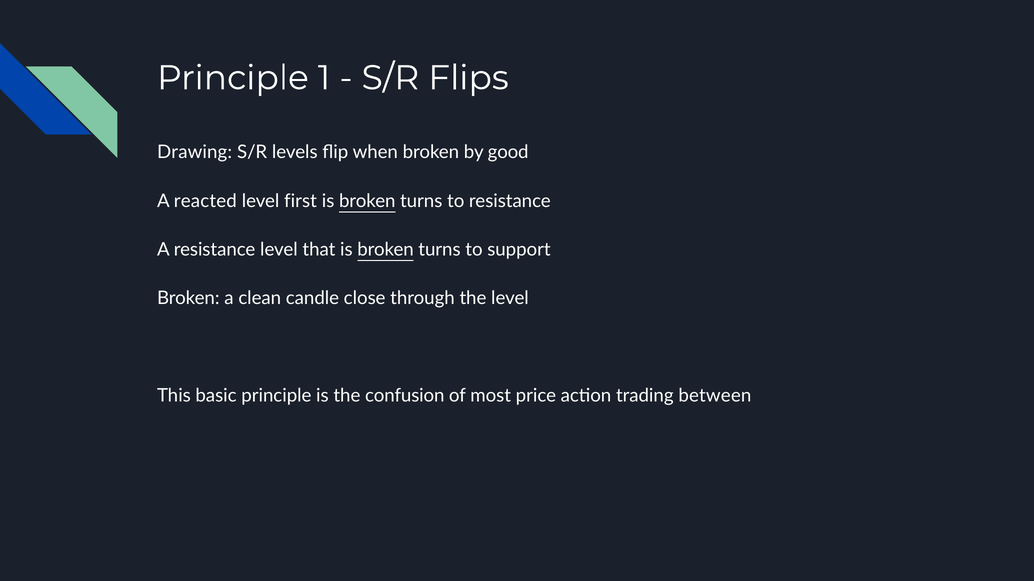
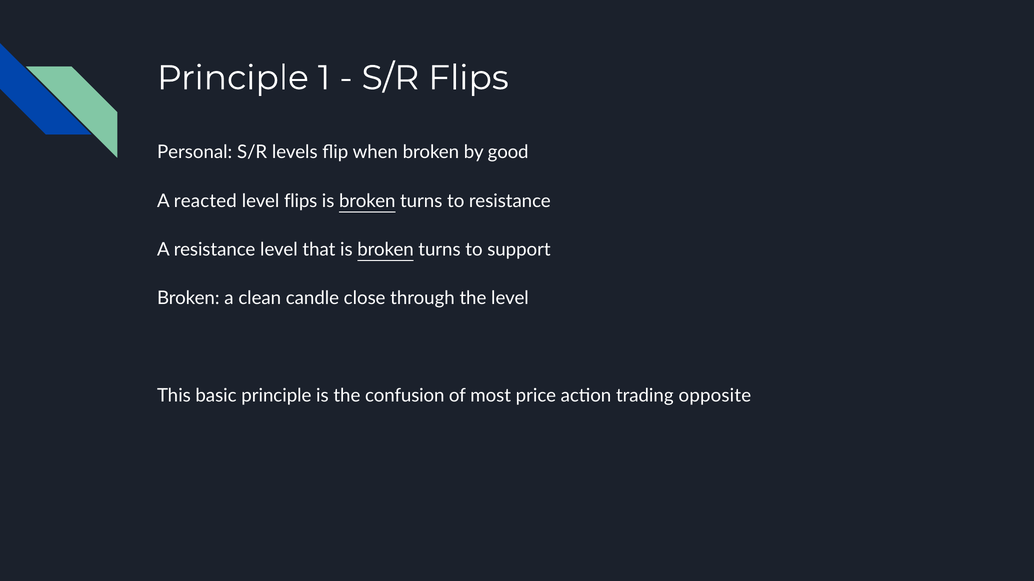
Drawing: Drawing -> Personal (195, 152)
level first: first -> flips (301, 201)
between: between -> opposite (715, 396)
